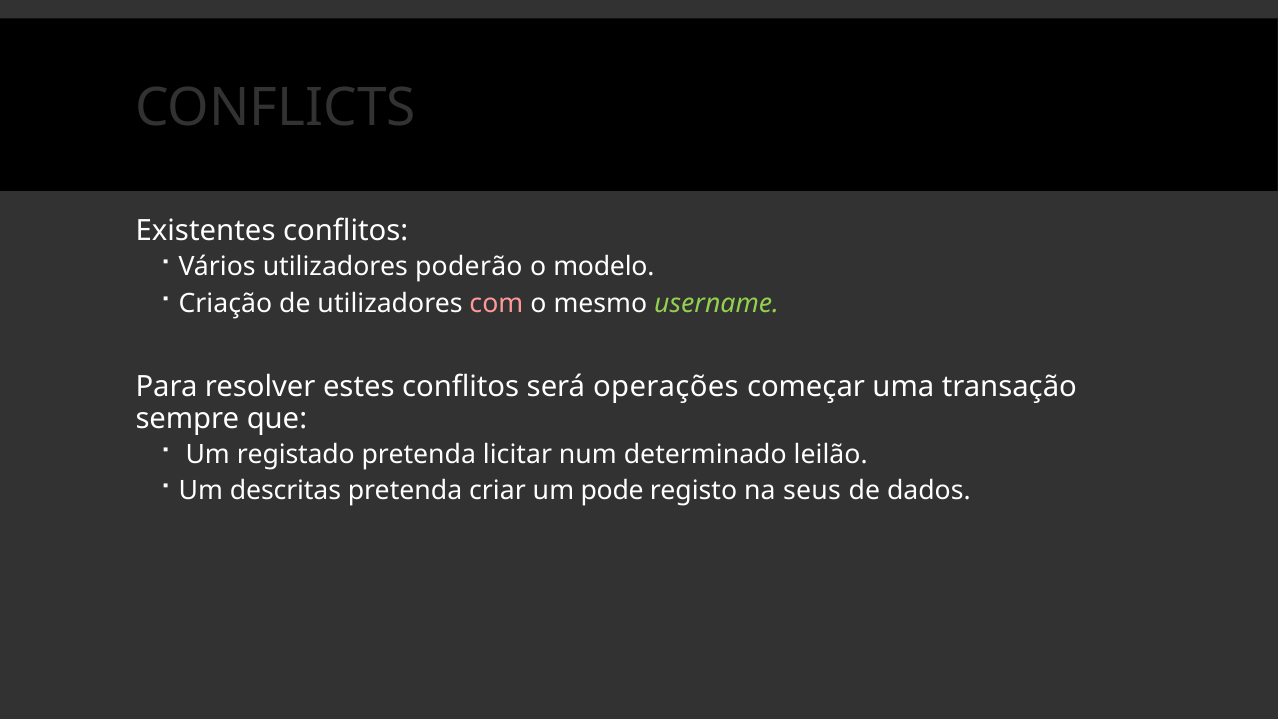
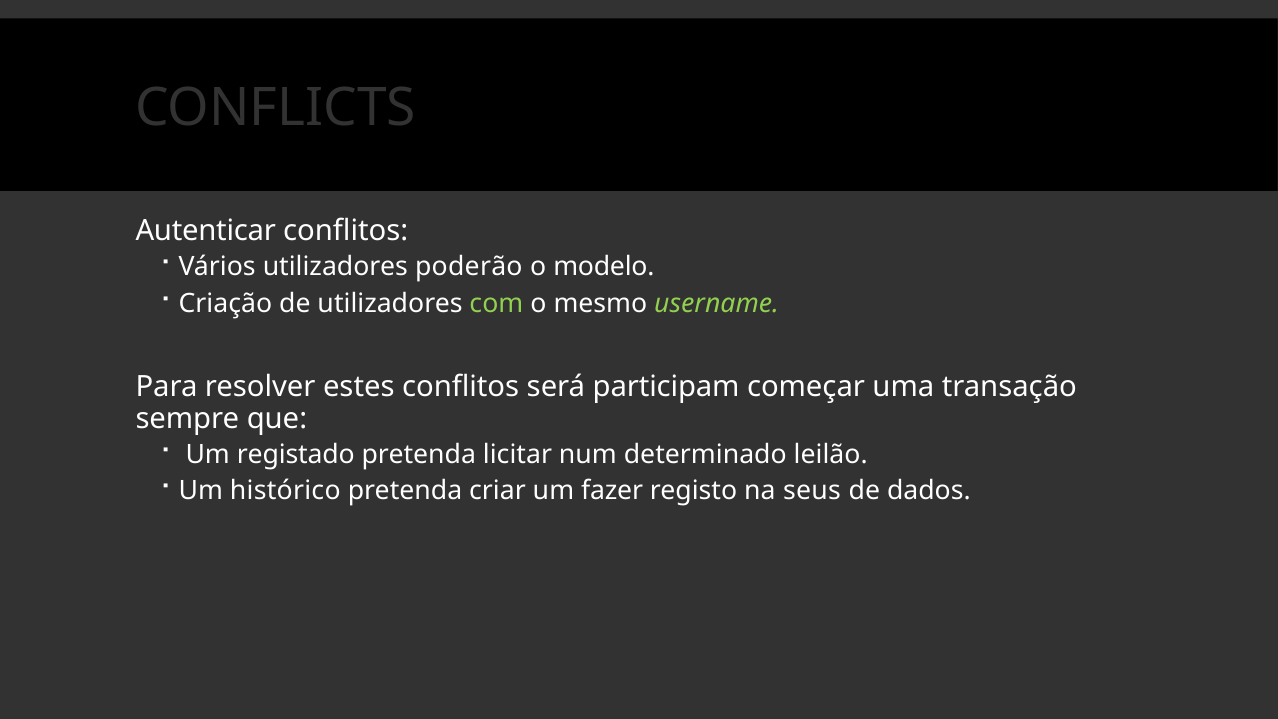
Existentes: Existentes -> Autenticar (206, 231)
com colour: pink -> light green (496, 304)
operações: operações -> participam (666, 387)
descritas: descritas -> histórico (285, 491)
pode: pode -> fazer (612, 491)
